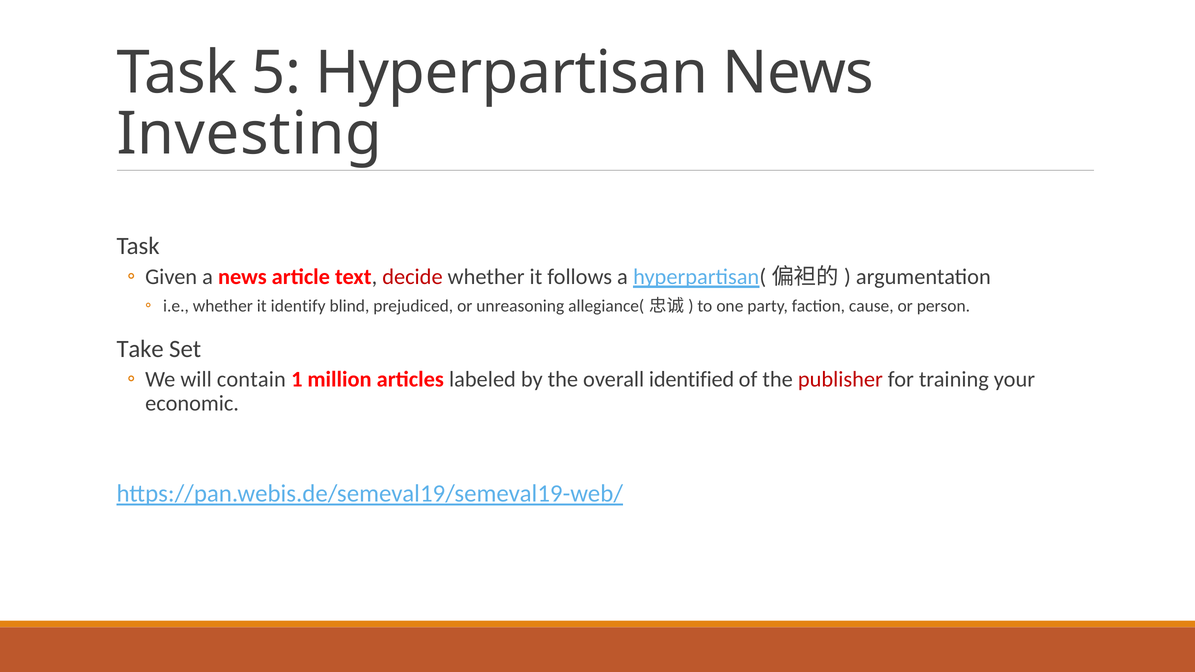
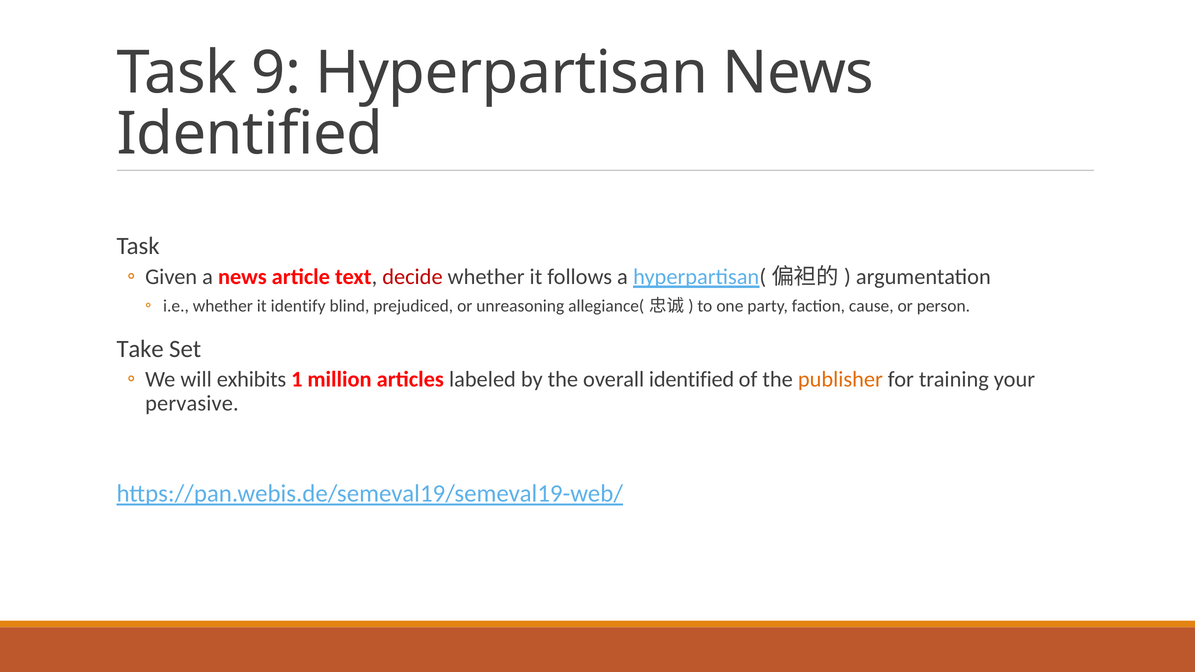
5: 5 -> 9 (276, 73)
Investing: Investing -> Identified (250, 134)
contain: contain -> exhibits (252, 379)
publisher colour: red -> orange (840, 379)
economic: economic -> pervasive (192, 404)
